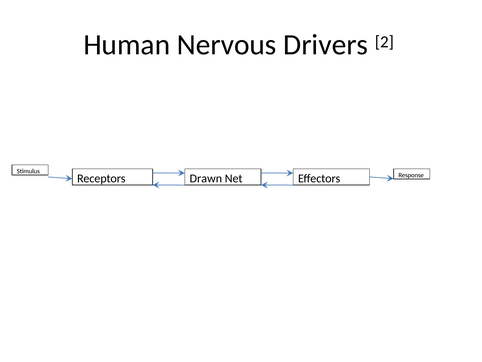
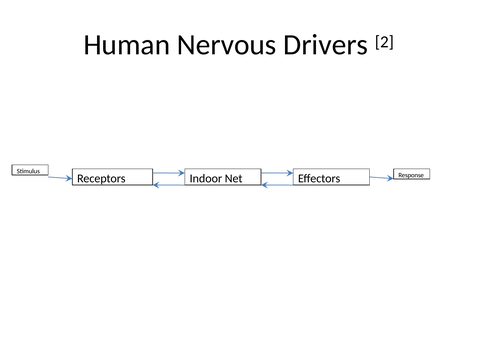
Drawn: Drawn -> Indoor (206, 178)
